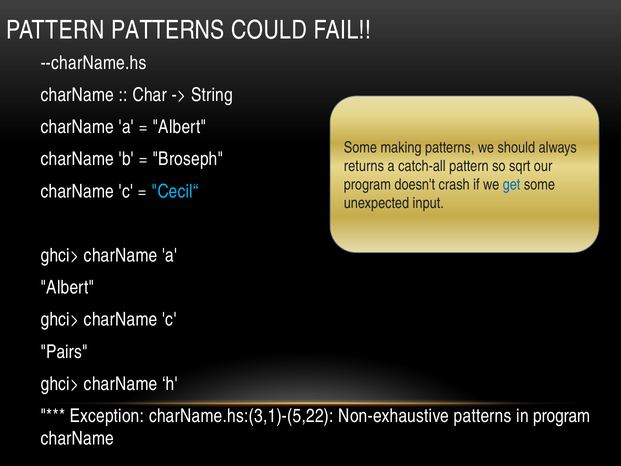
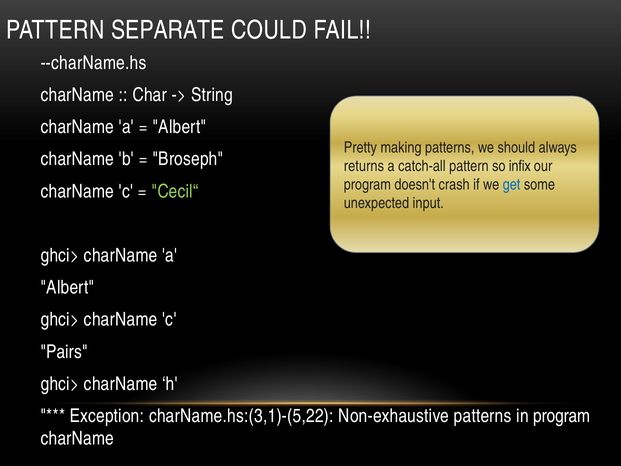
PATTERN PATTERNS: PATTERNS -> SEPARATE (168, 30)
Some: Some -> Pretty (360, 147)
sqrt: sqrt -> infix (520, 166)
Cecil“ colour: light blue -> light green (175, 191)
